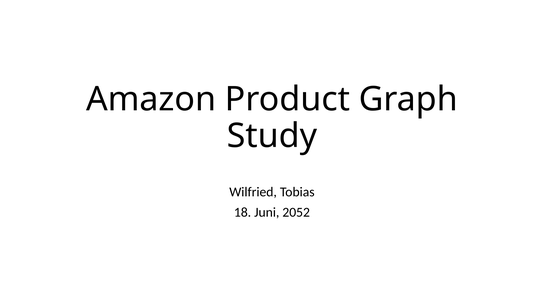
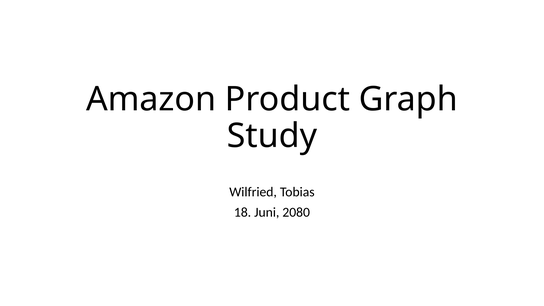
2052: 2052 -> 2080 (296, 212)
